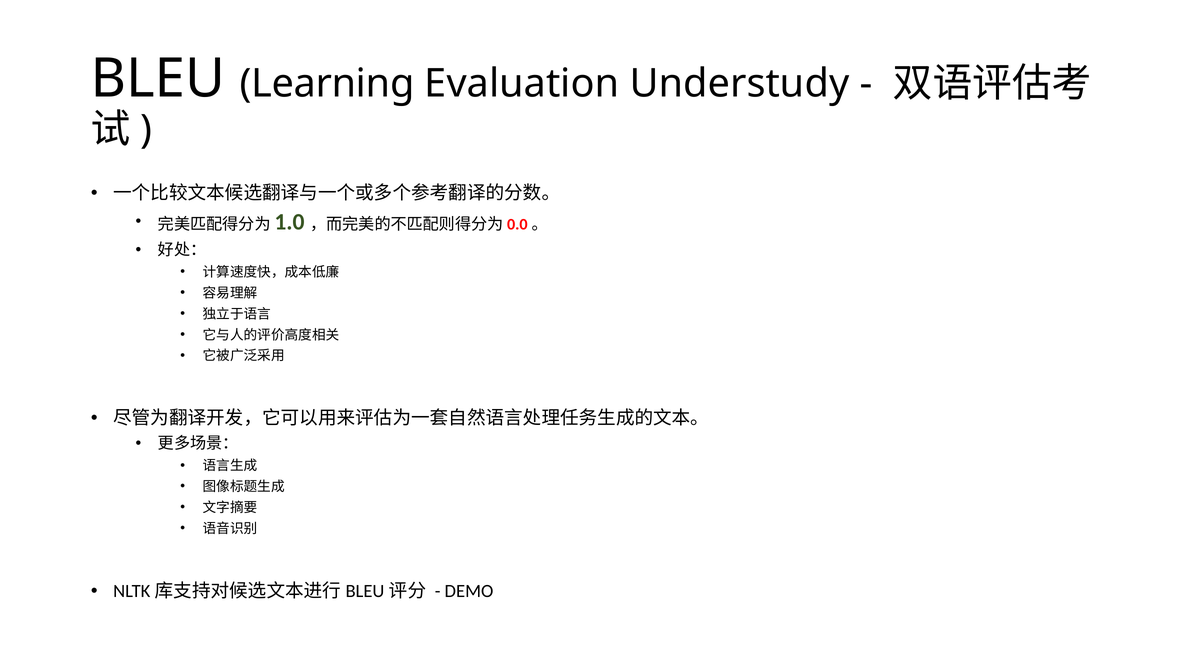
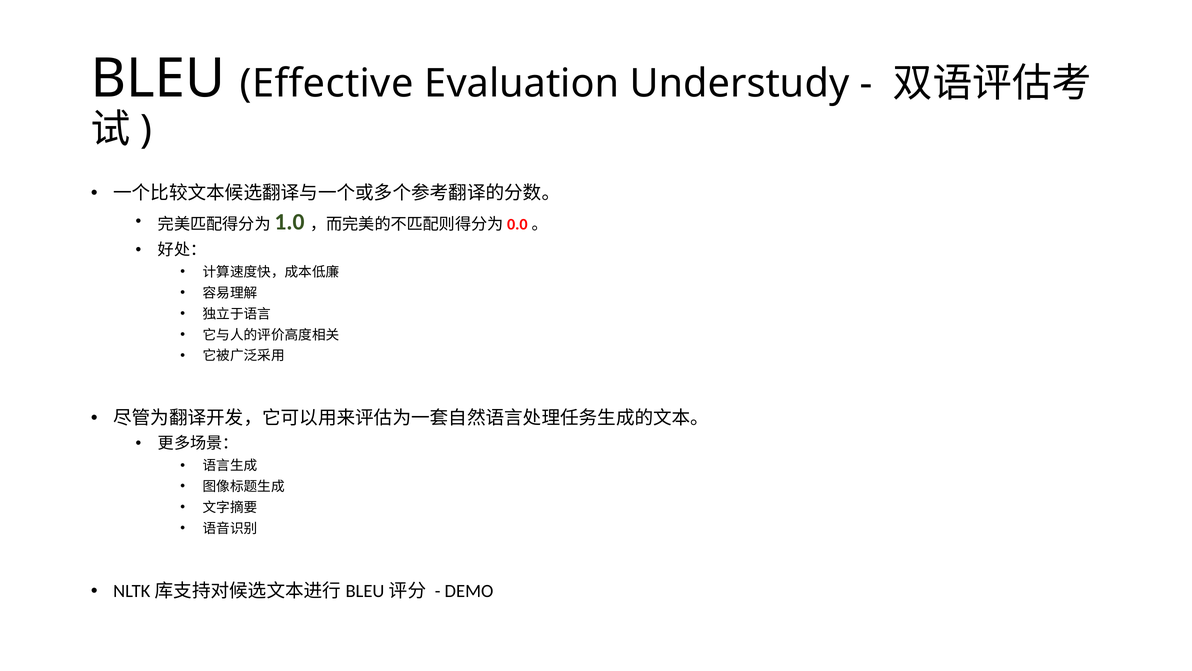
Learning: Learning -> Effective (327, 84)
